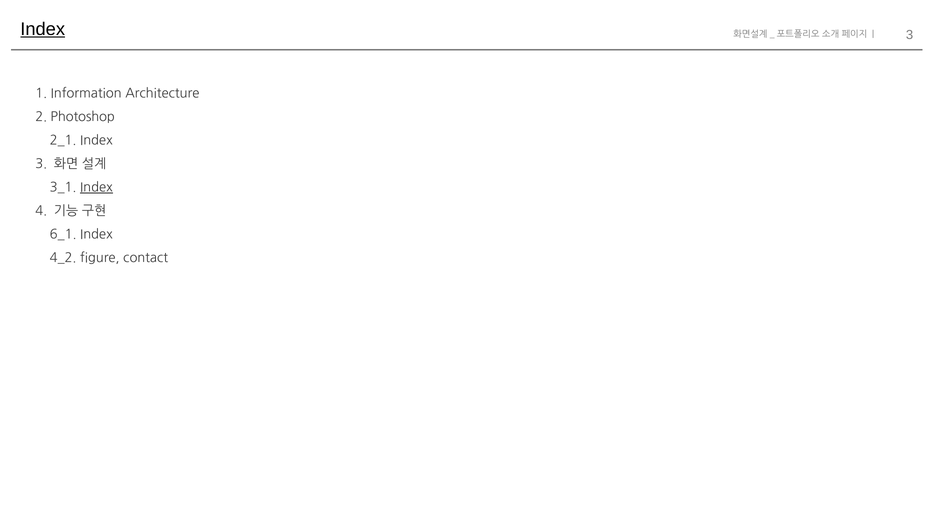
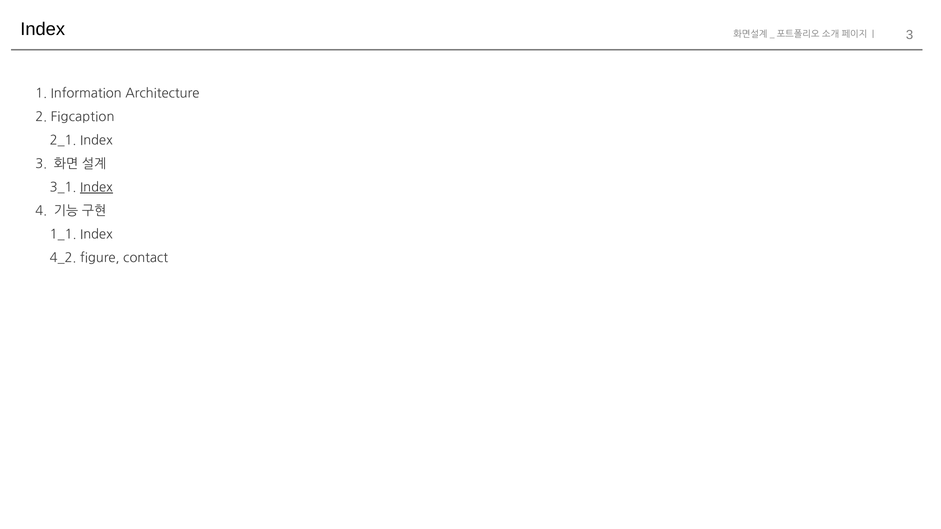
Index underline: present -> none (43, 29)
Photoshop: Photoshop -> Figcaption (83, 117)
6_1: 6_1 -> 1_1 (63, 235)
